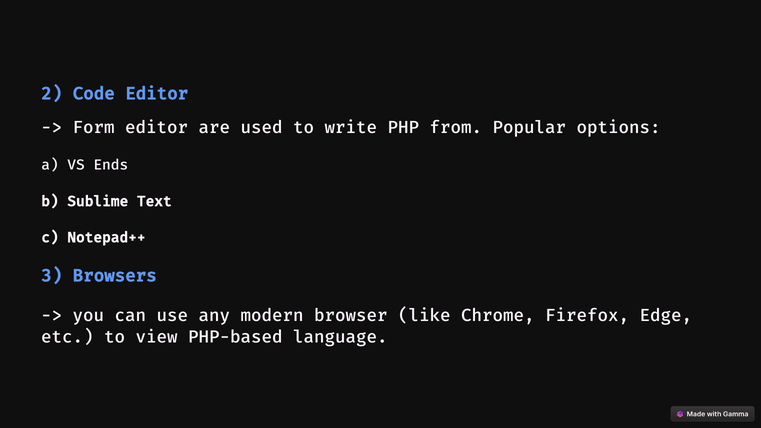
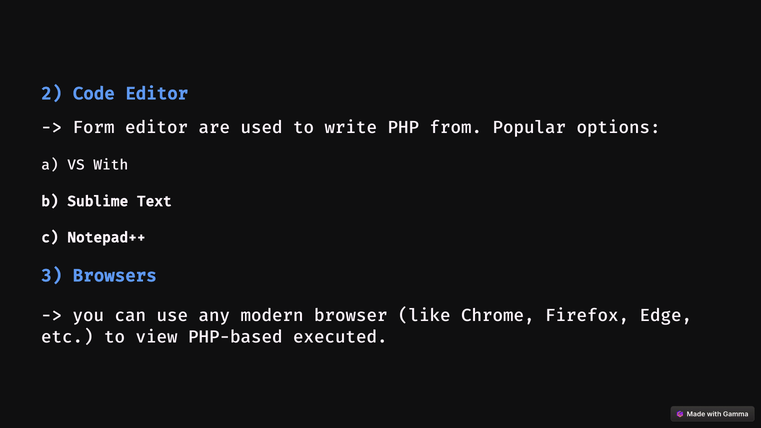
Ends: Ends -> With (111, 165)
language: language -> executed (341, 337)
